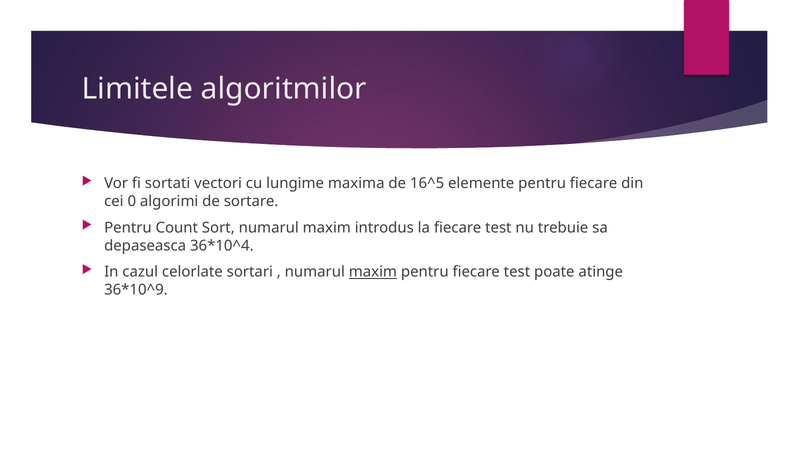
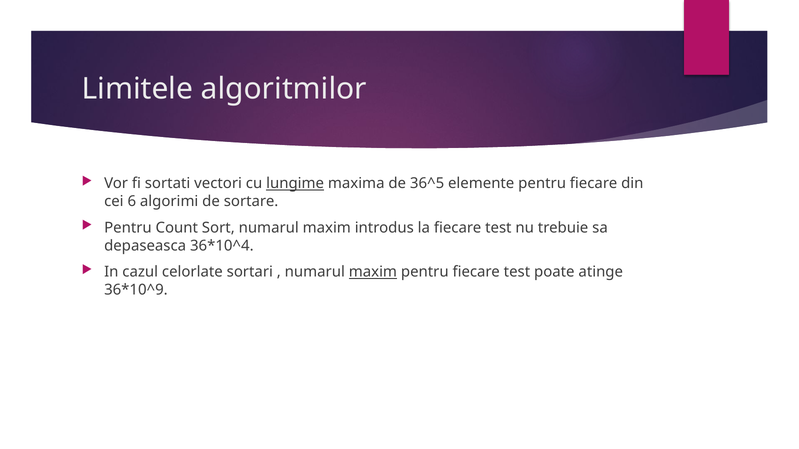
lungime underline: none -> present (295, 184)
16^5: 16^5 -> 36^5 (427, 184)
0: 0 -> 6 (132, 202)
